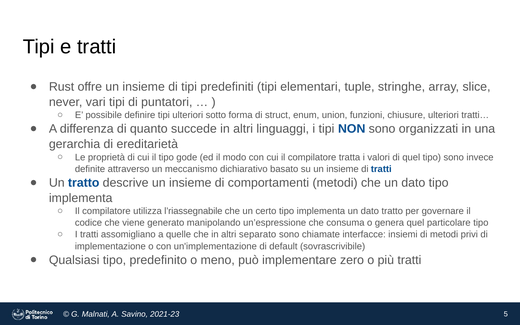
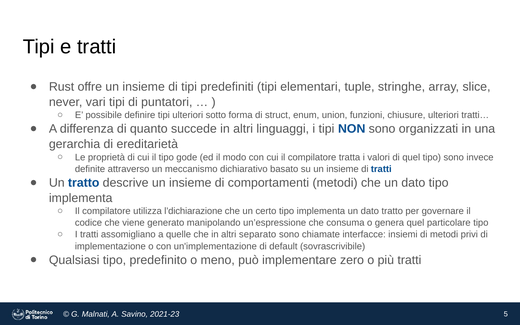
l’riassegnabile: l’riassegnabile -> l’dichiarazione (193, 211)
